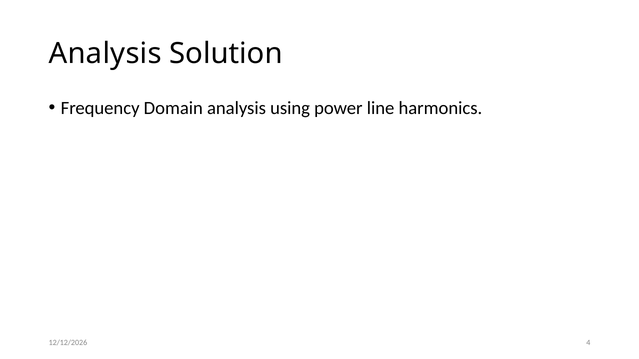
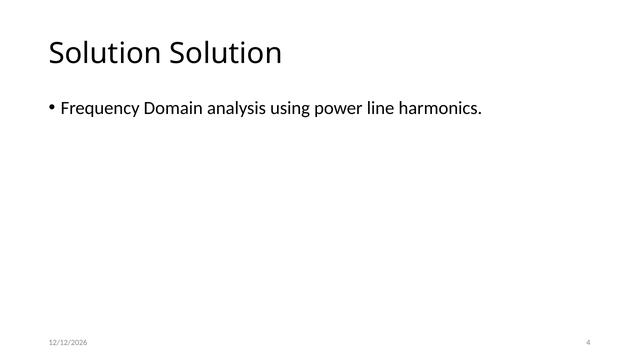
Analysis: Analysis -> Solution (105, 54)
